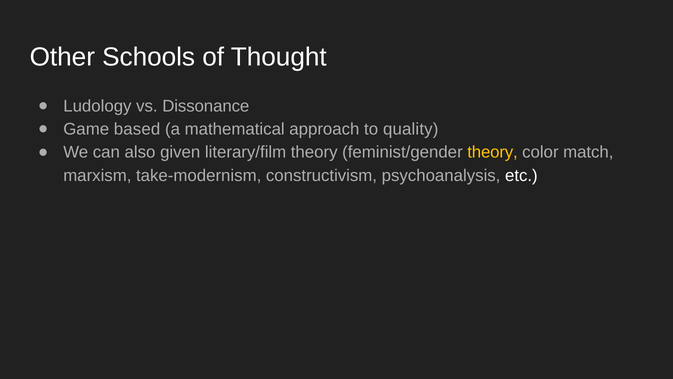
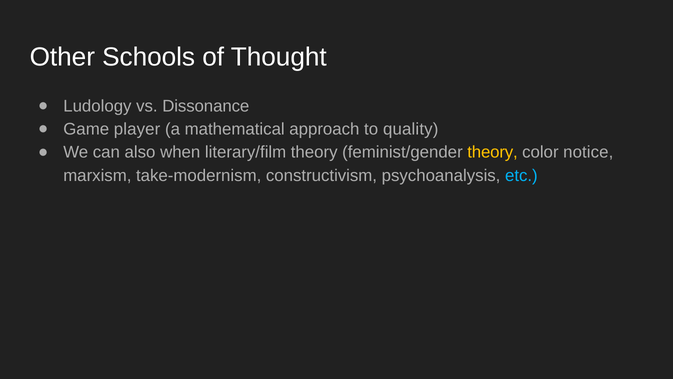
based: based -> player (137, 129)
given: given -> when (180, 152)
match: match -> notice (588, 152)
etc colour: white -> light blue (521, 175)
